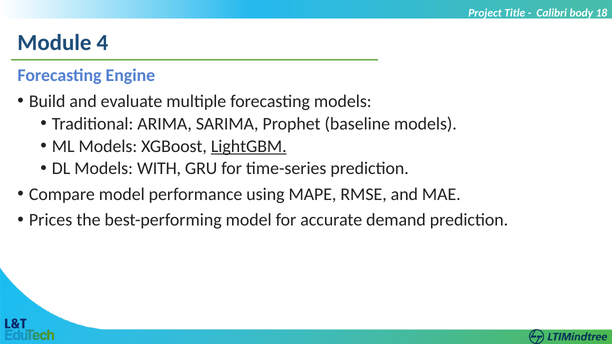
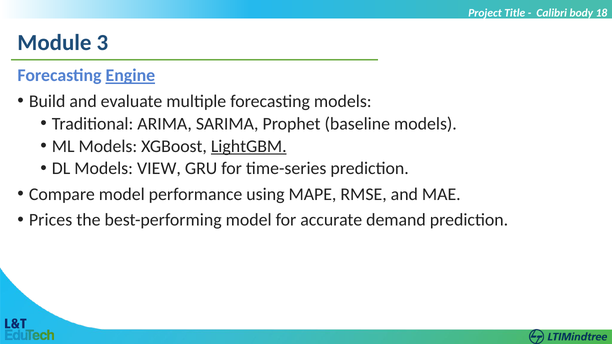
4: 4 -> 3 (102, 43)
Engine underline: none -> present (130, 76)
WITH: WITH -> VIEW (159, 169)
